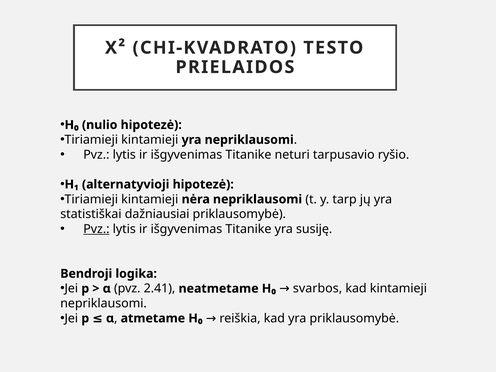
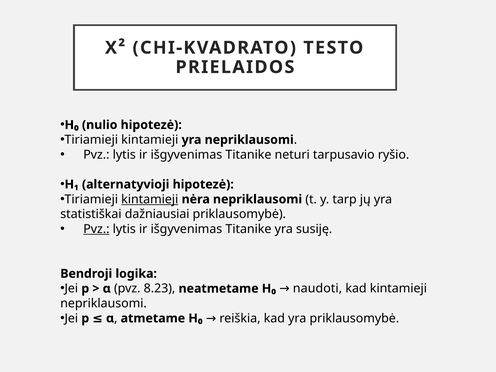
kintamieji underline: none -> present (150, 199)
2.41: 2.41 -> 8.23 (160, 289)
svarbos: svarbos -> naudoti (318, 289)
